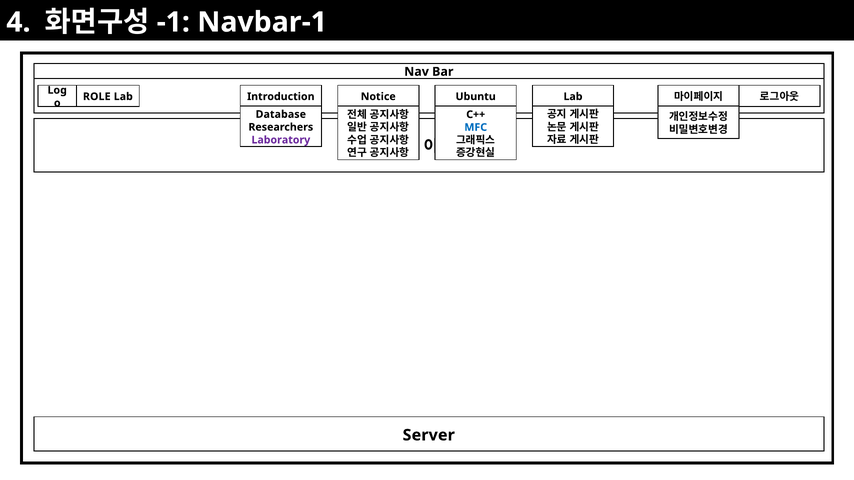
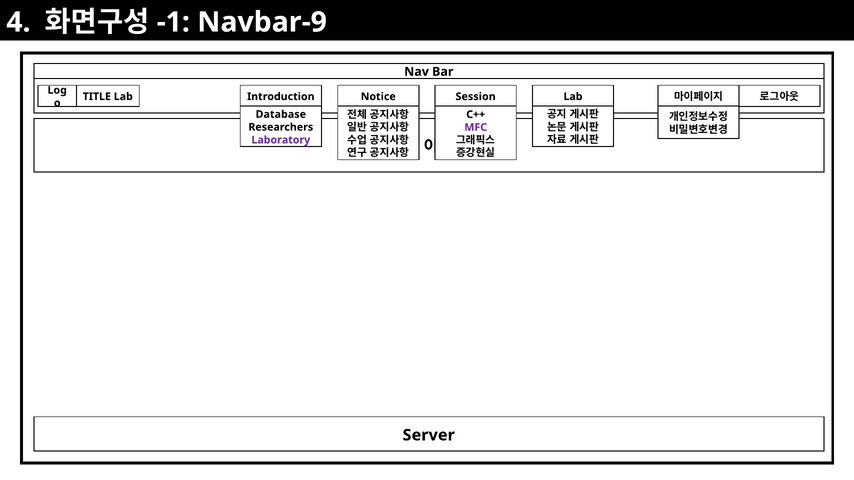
Navbar-1: Navbar-1 -> Navbar-9 (262, 22)
ROLE: ROLE -> TITLE (97, 97)
Ubuntu: Ubuntu -> Session (476, 97)
MFC colour: blue -> purple (476, 127)
